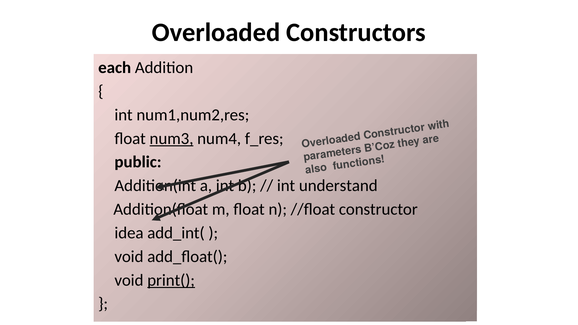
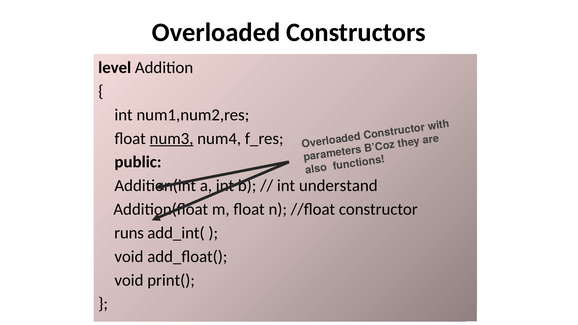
each: each -> level (115, 68)
idea: idea -> runs (129, 233)
print( underline: present -> none (171, 280)
